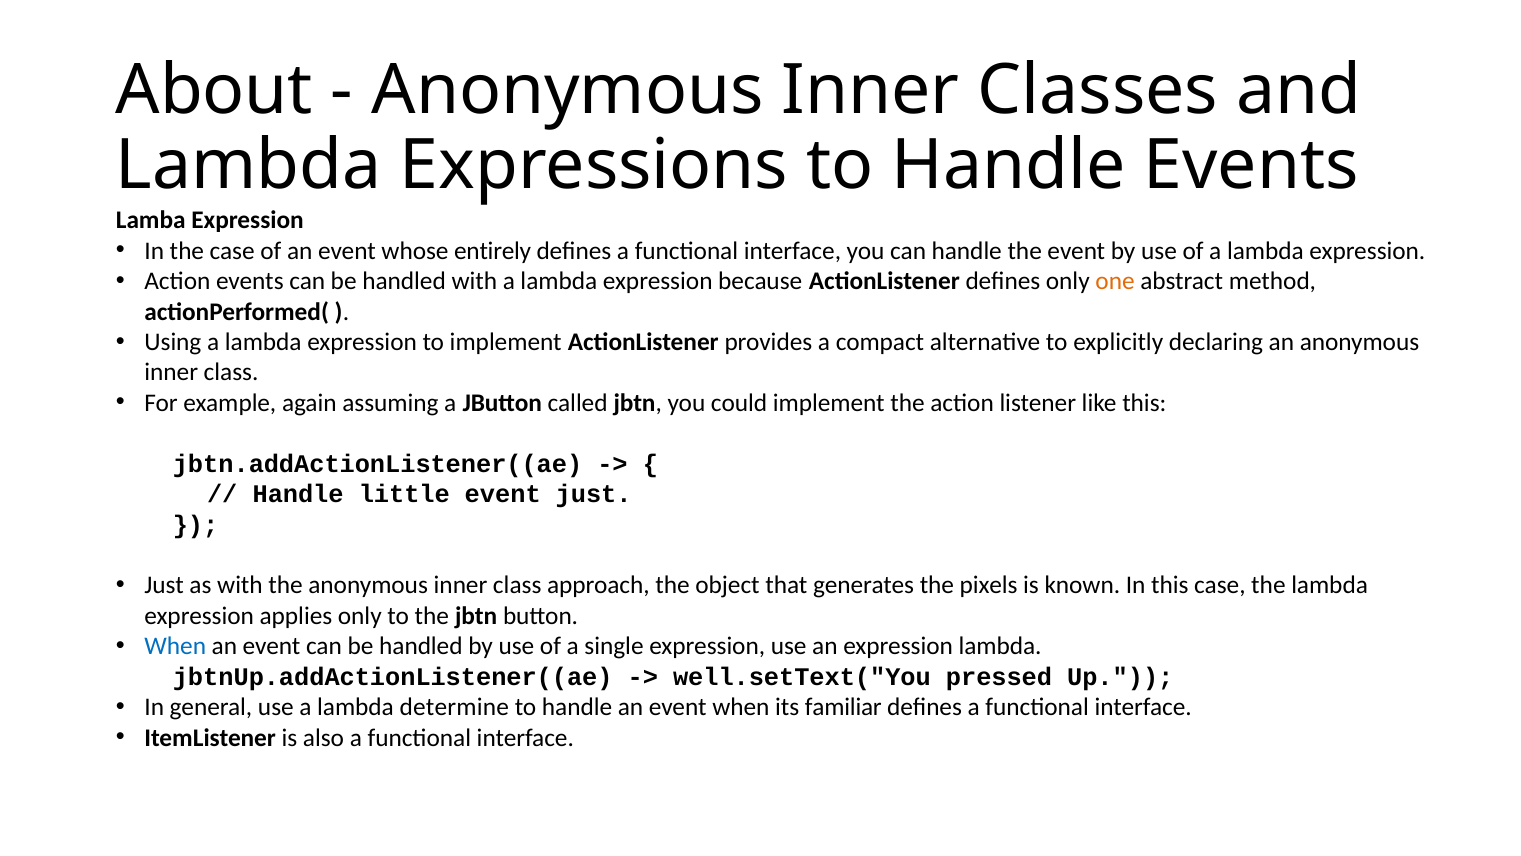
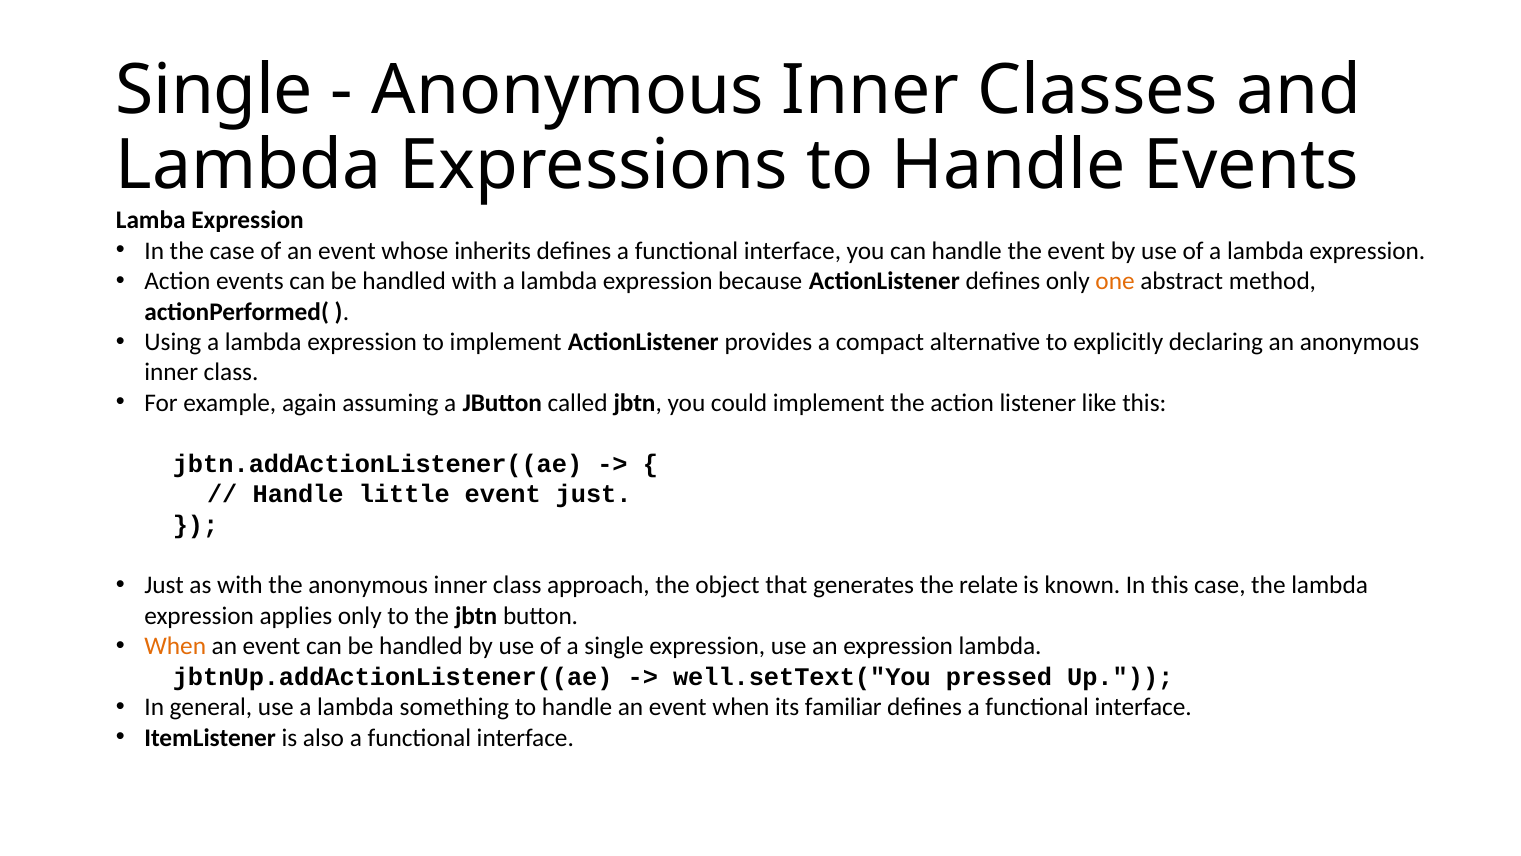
About: About -> Single (215, 90)
entirely: entirely -> inherits (493, 251)
pixels: pixels -> relate (989, 585)
When colour: blue -> orange (175, 646)
determine: determine -> something (454, 707)
